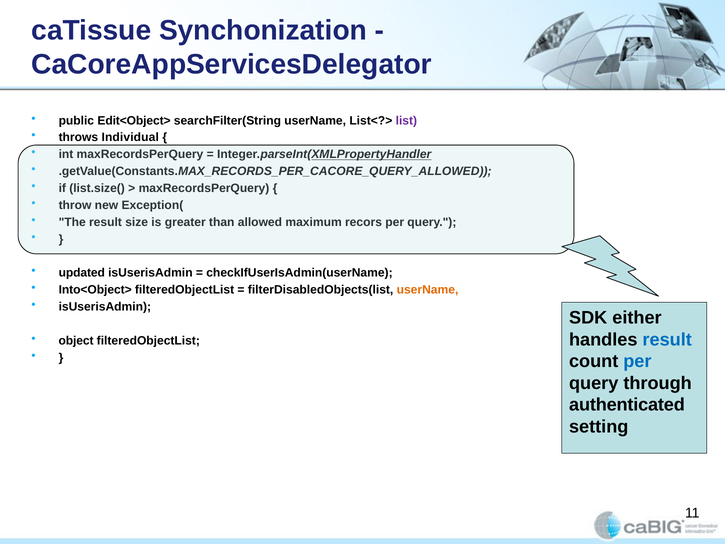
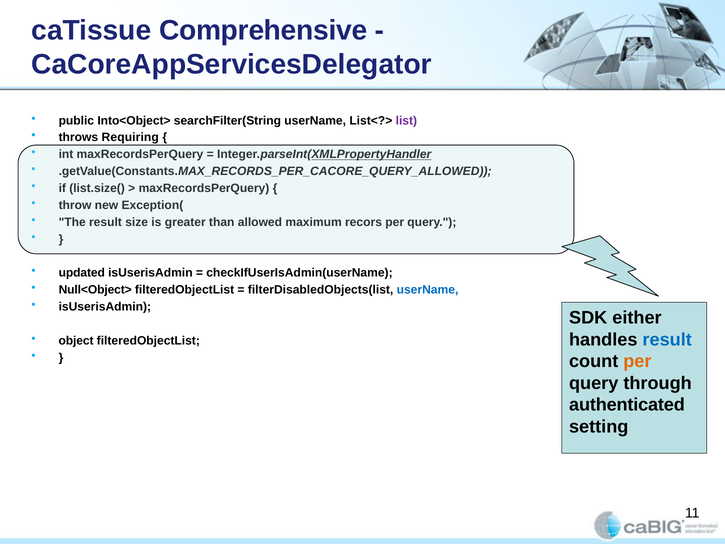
Synchonization: Synchonization -> Comprehensive (263, 30)
Edit<Object>: Edit<Object> -> Into<Object> (134, 120)
Individual: Individual -> Requiring (130, 137)
Into<Object>: Into<Object> -> Null<Object> (95, 290)
userName colour: orange -> blue (428, 290)
per colour: blue -> orange (637, 361)
